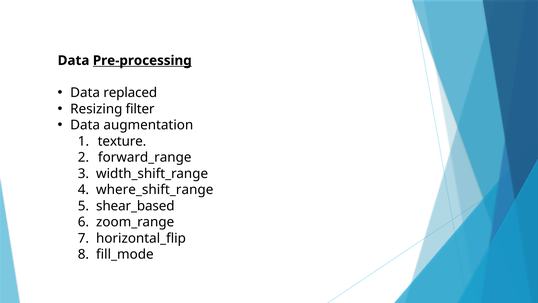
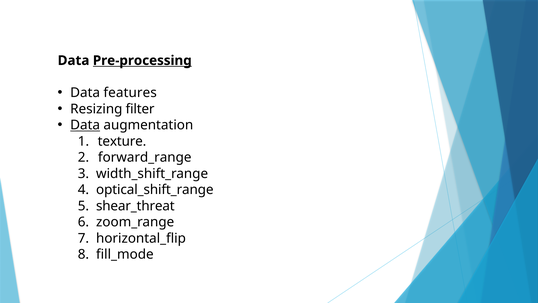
replaced: replaced -> features (130, 93)
Data underline: none -> present (85, 125)
where_shift_range: where_shift_range -> optical_shift_range (155, 190)
shear_based: shear_based -> shear_threat (135, 206)
